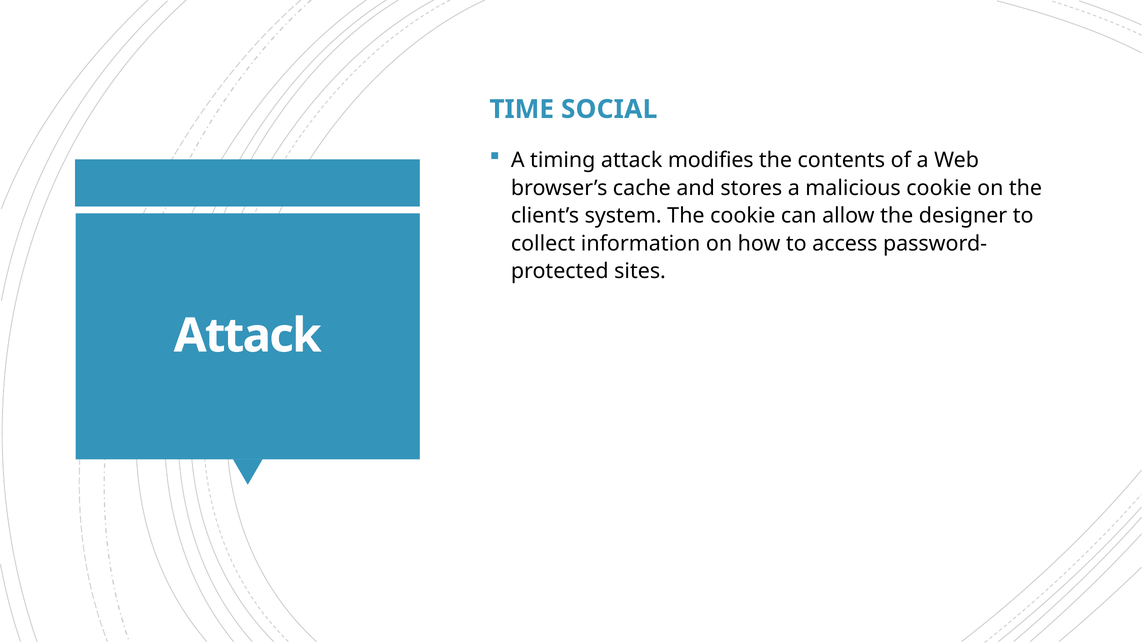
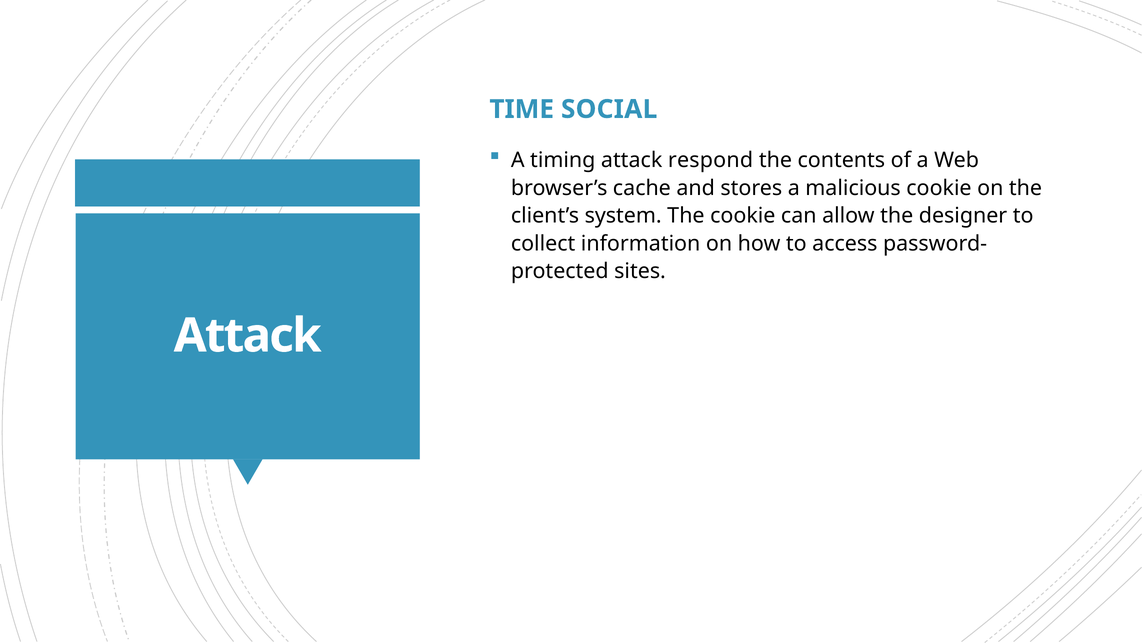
modifies: modifies -> respond (711, 160)
